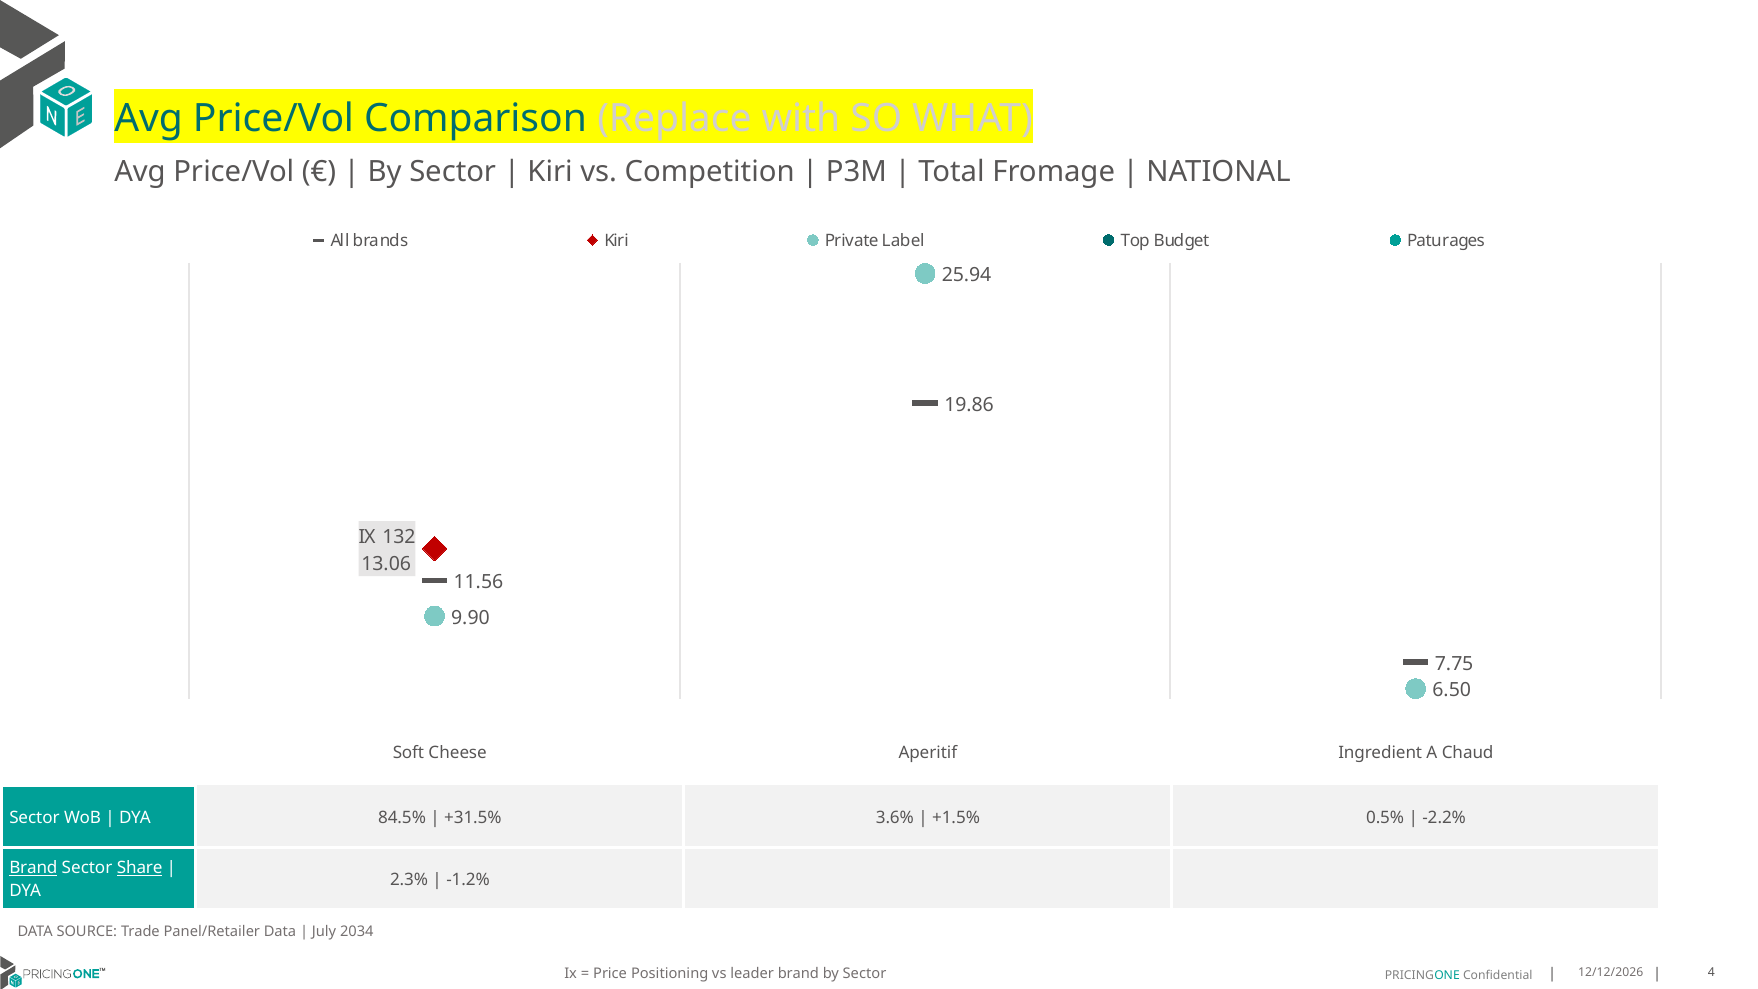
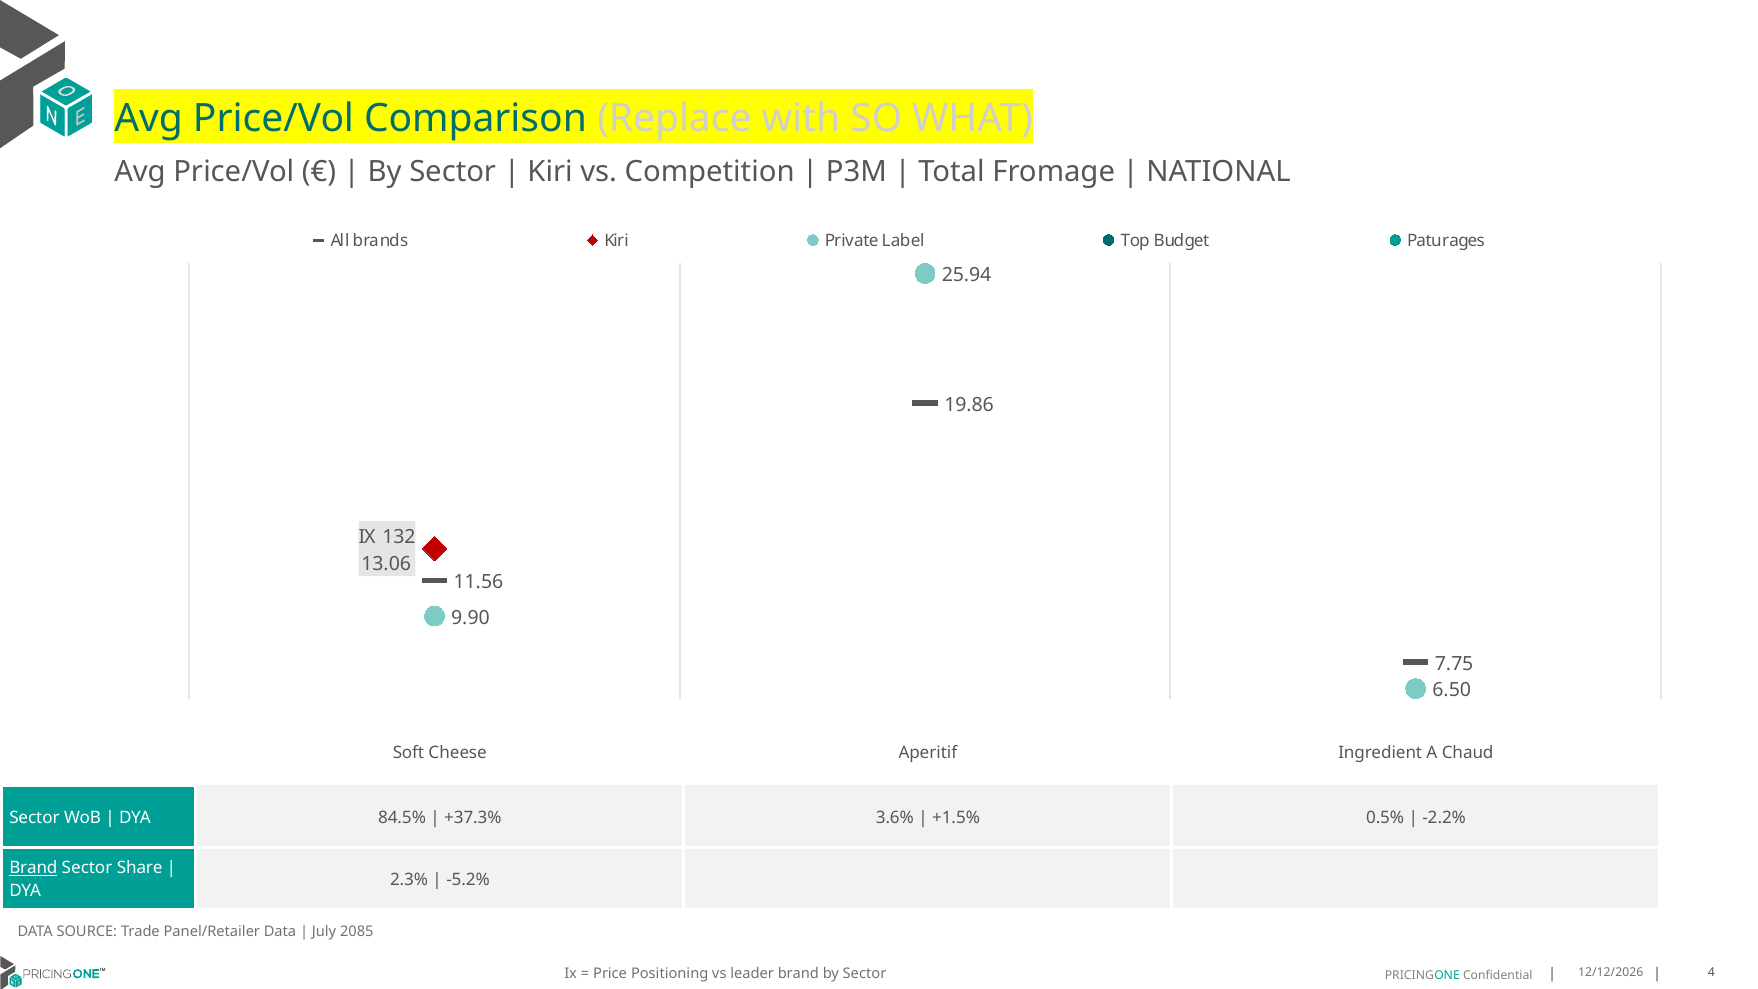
+31.5%: +31.5% -> +37.3% (473, 817)
Share underline: present -> none (140, 868)
-1.2%: -1.2% -> -5.2% (468, 880)
2034: 2034 -> 2085 (357, 931)
